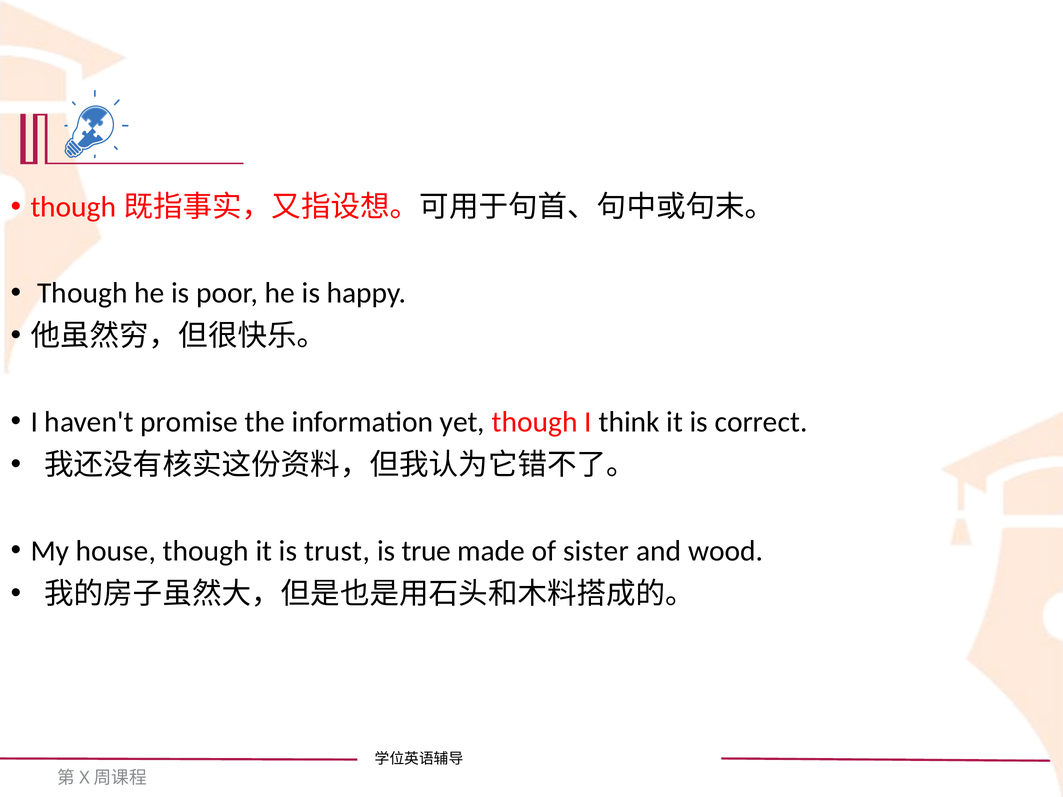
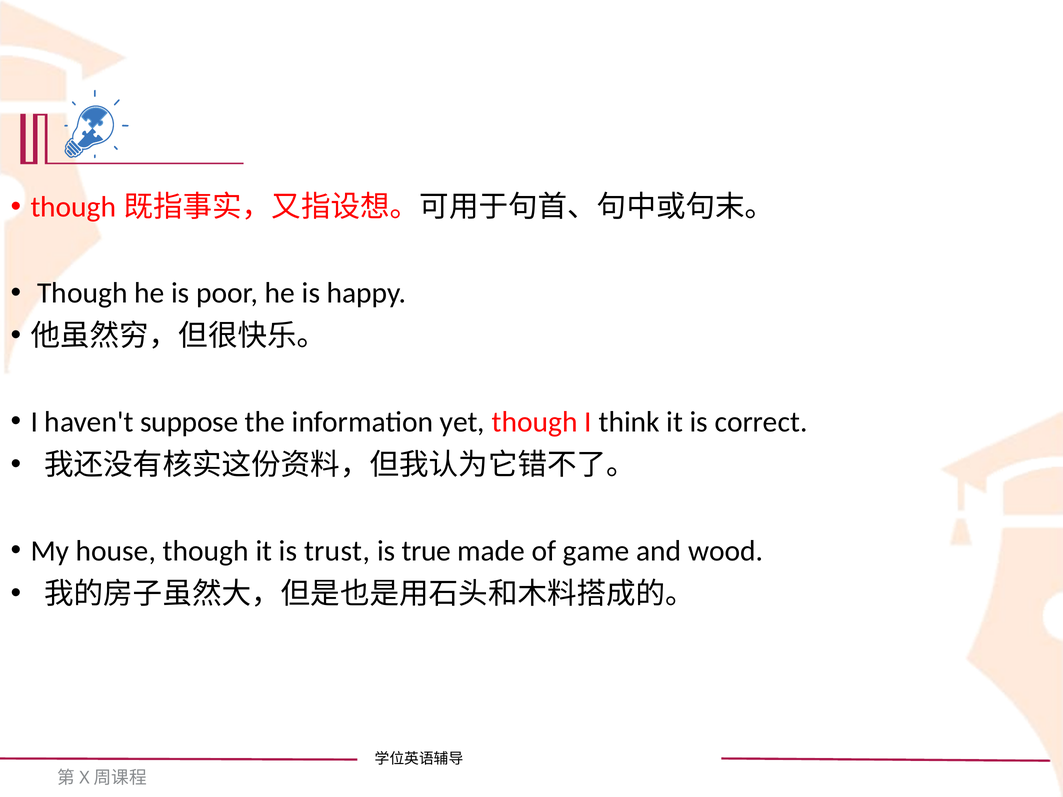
promise: promise -> suppose (189, 422)
sister: sister -> game (596, 551)
